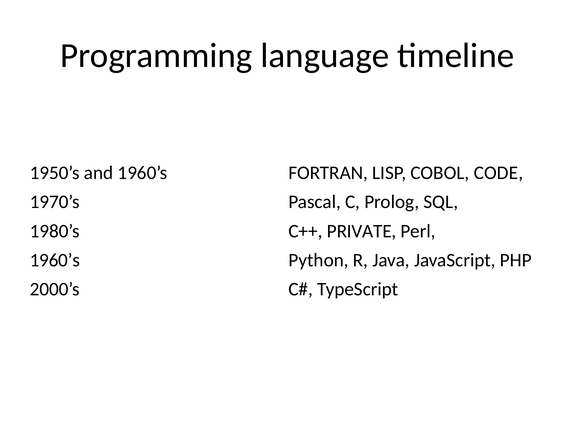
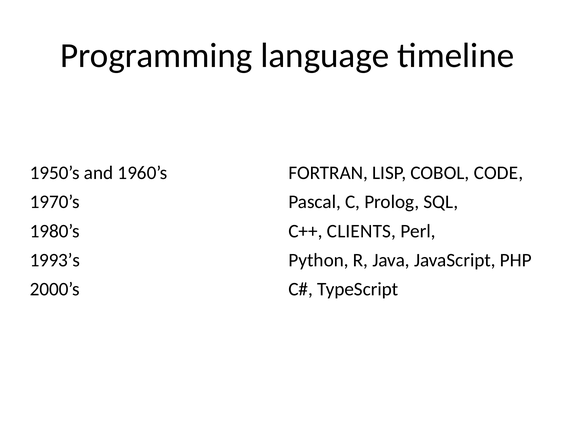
PRIVATE: PRIVATE -> CLIENTS (362, 231)
1960’s: 1960’s -> 1993’s (55, 260)
